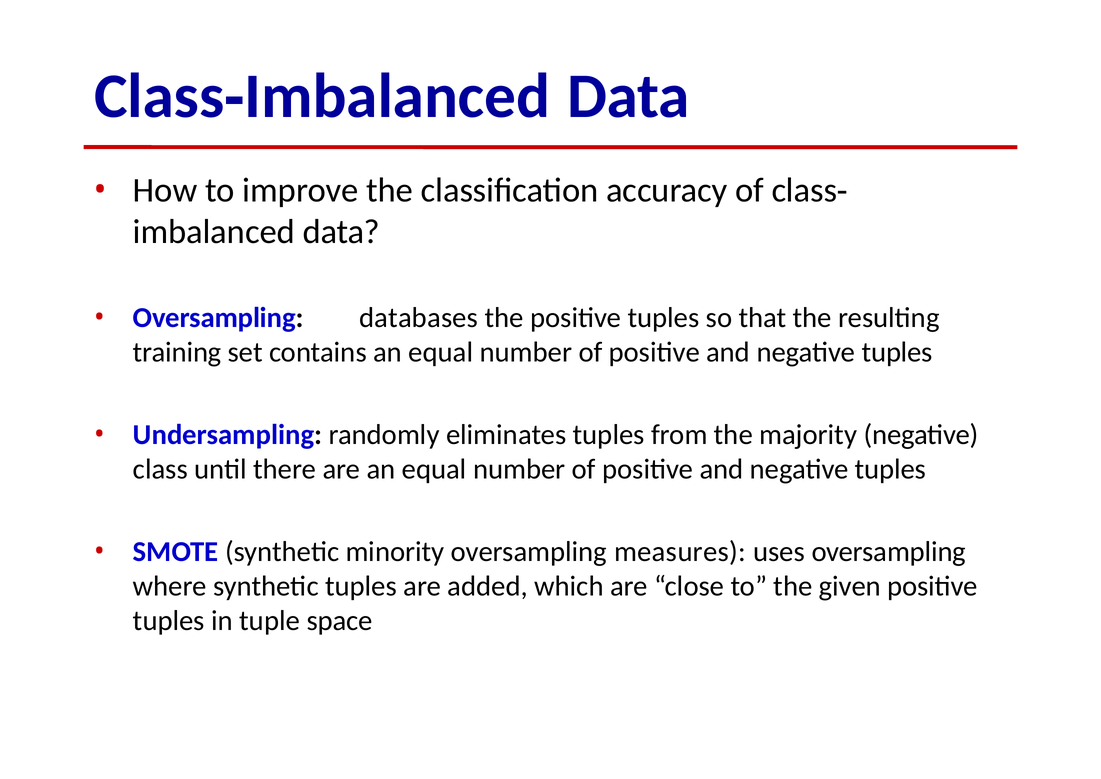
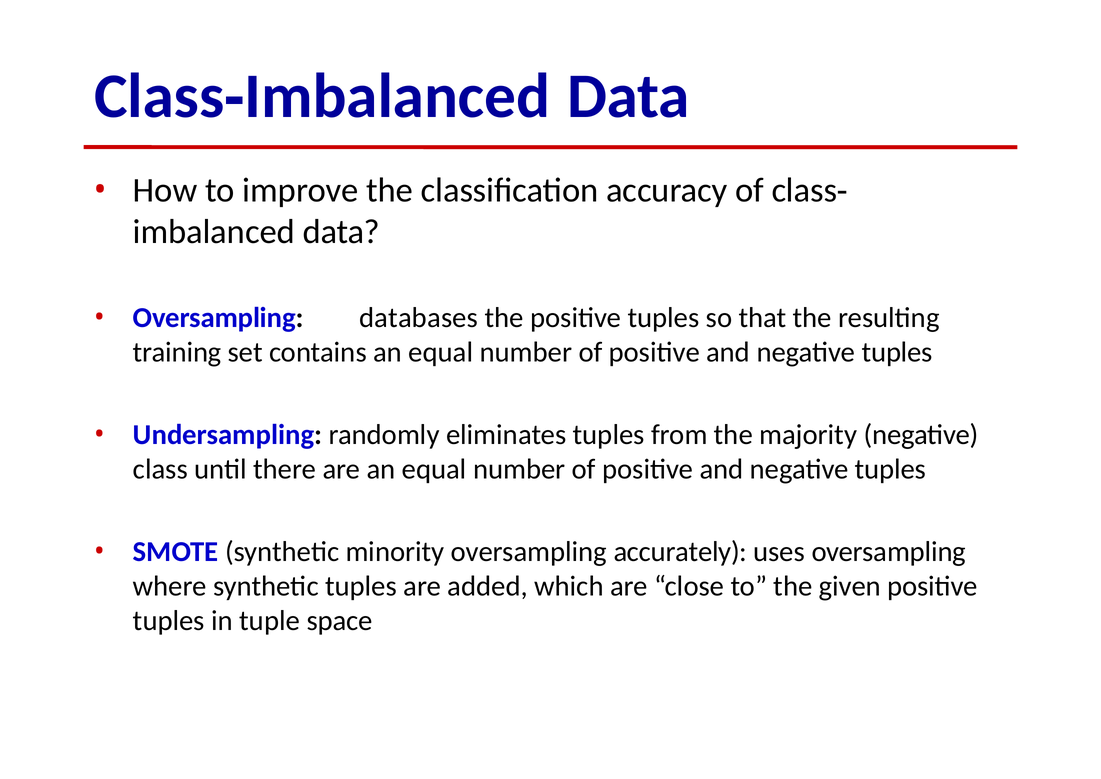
measures: measures -> accurately (680, 551)
